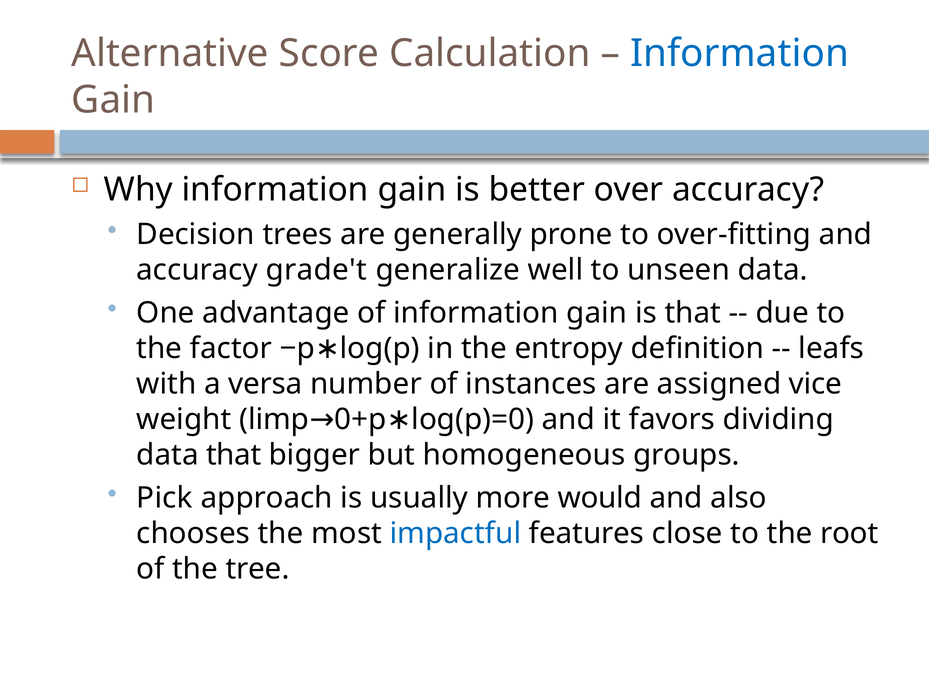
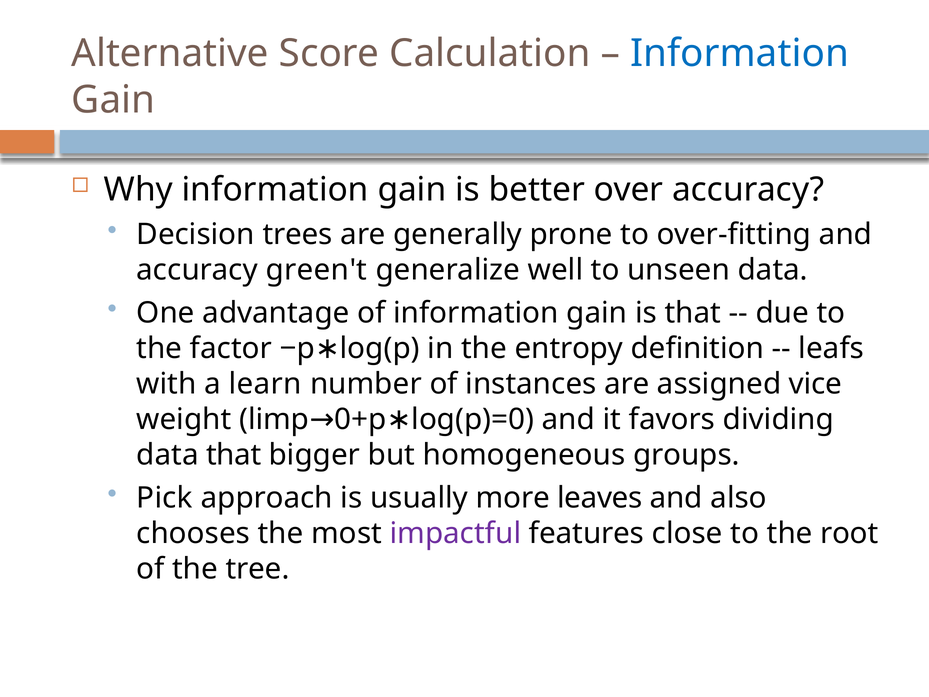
grade't: grade't -> green't (316, 270)
versa: versa -> learn (265, 384)
would: would -> leaves (600, 498)
impactful colour: blue -> purple (455, 533)
